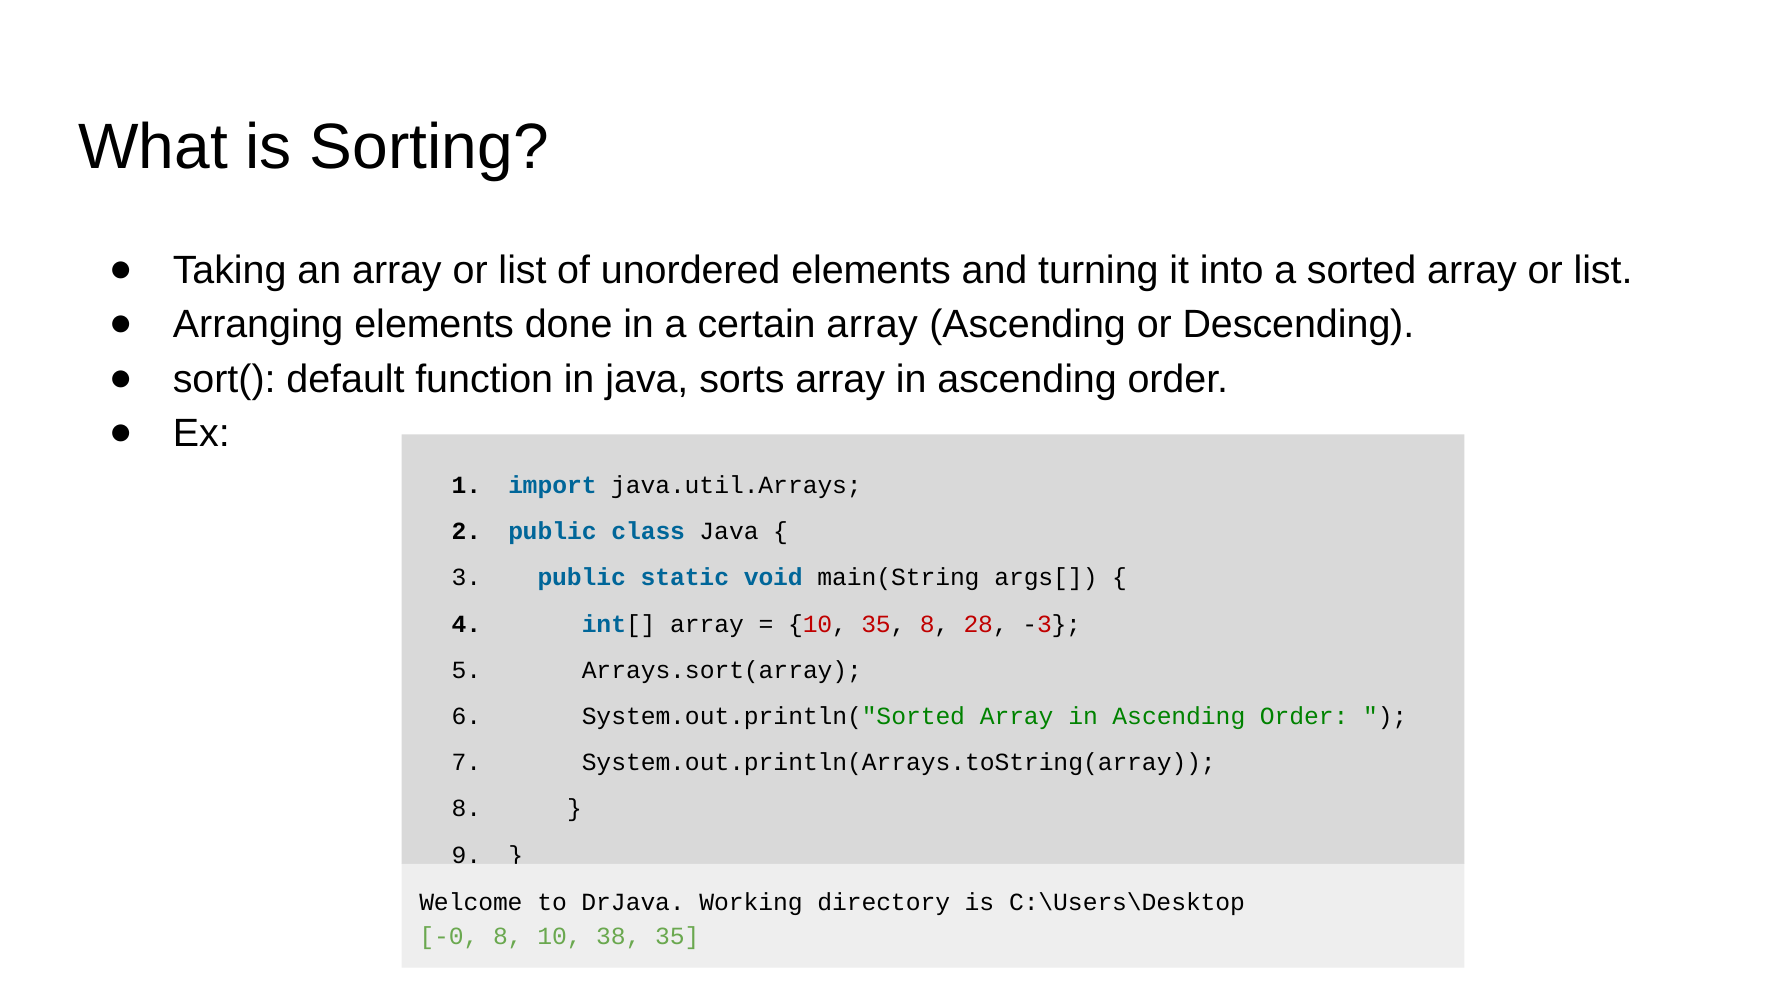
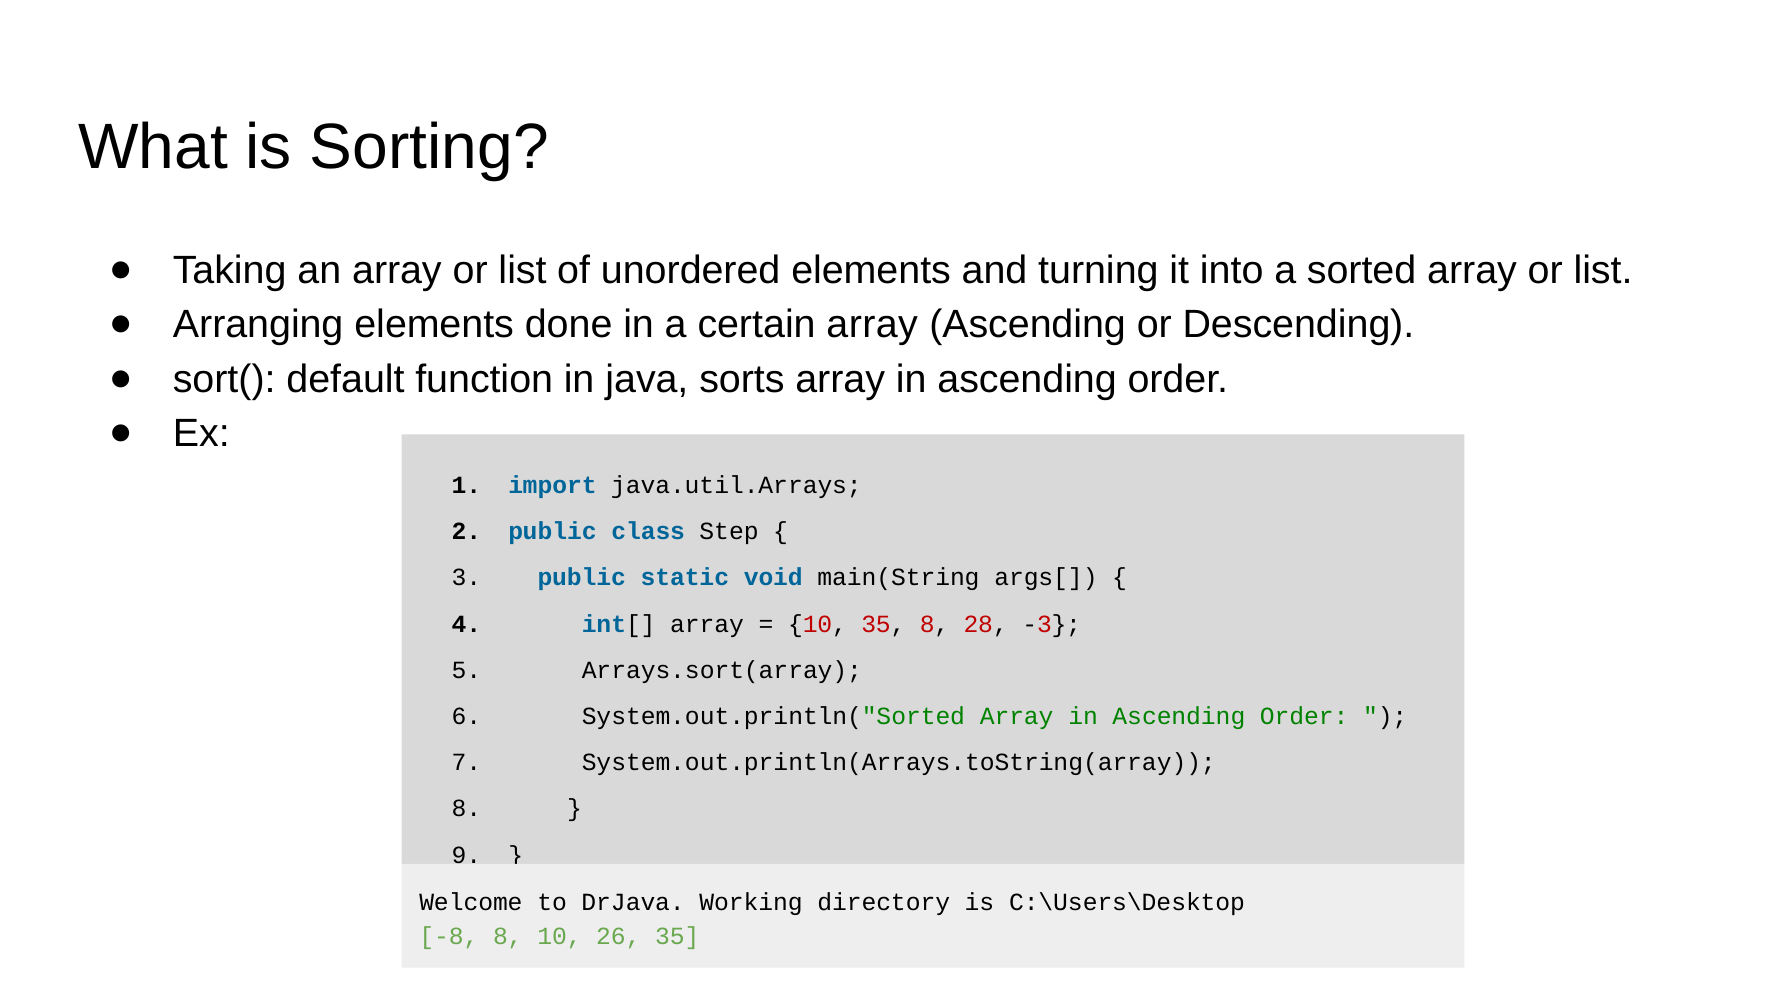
class Java: Java -> Step (729, 532)
-0: -0 -> -8 (449, 937)
38: 38 -> 26 (618, 937)
